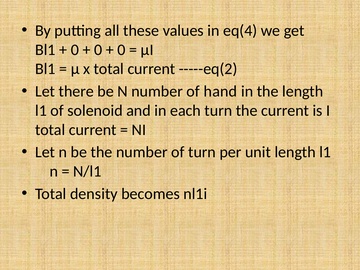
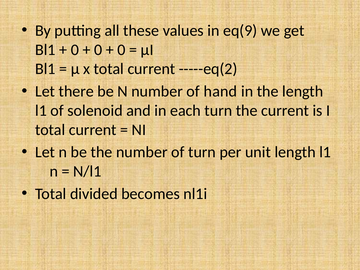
eq(4: eq(4 -> eq(9 (240, 31)
density: density -> divided (94, 194)
